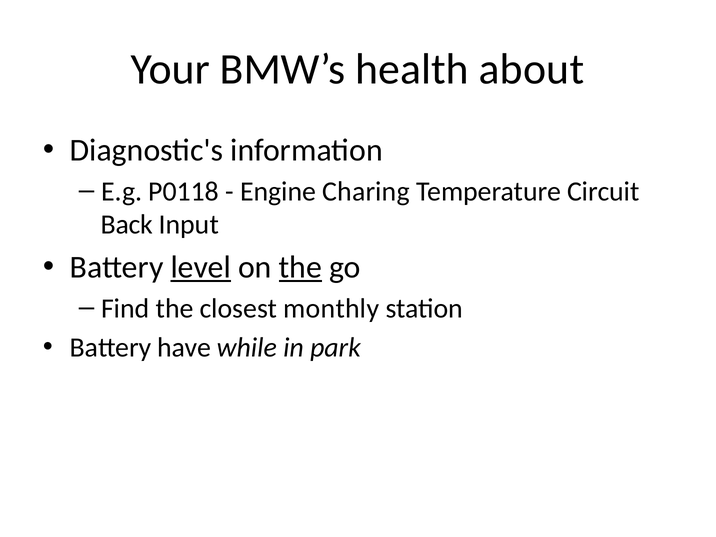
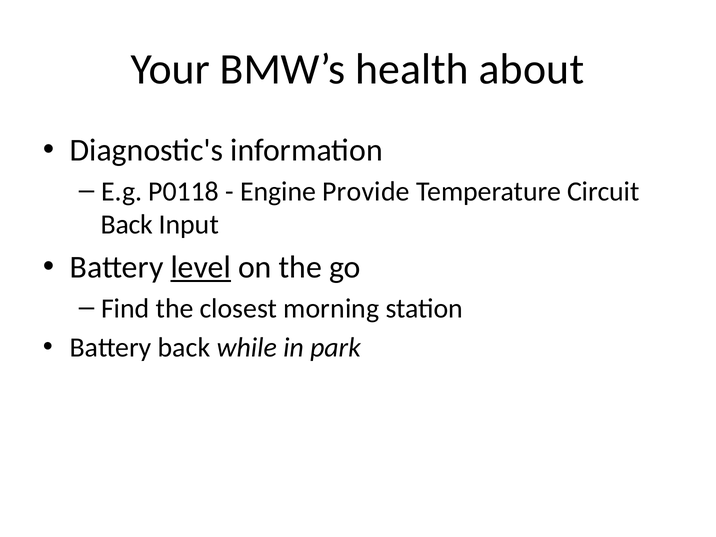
Charing: Charing -> Provide (366, 191)
the underline: present -> none (300, 267)
monthly: monthly -> morning (331, 308)
Battery have: have -> back (184, 347)
